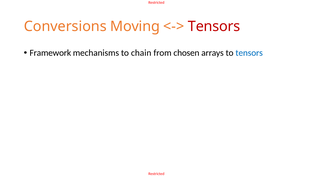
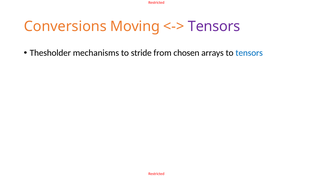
Tensors colour: red -> purple (214, 26)
Framework: Framework -> Thesholder (50, 53)
chain: chain -> stride (141, 53)
